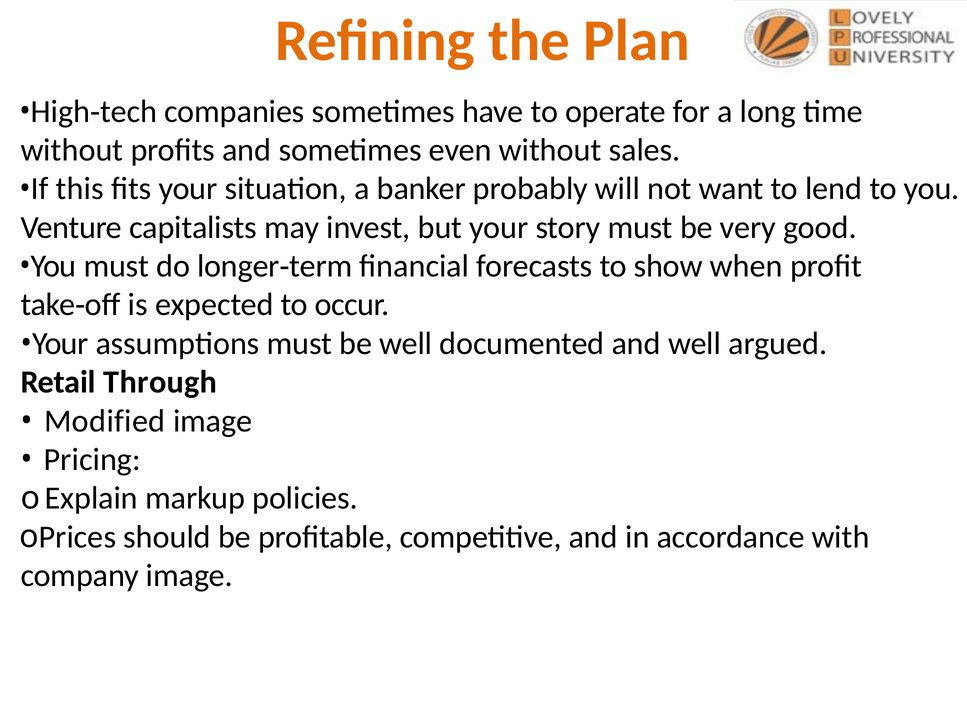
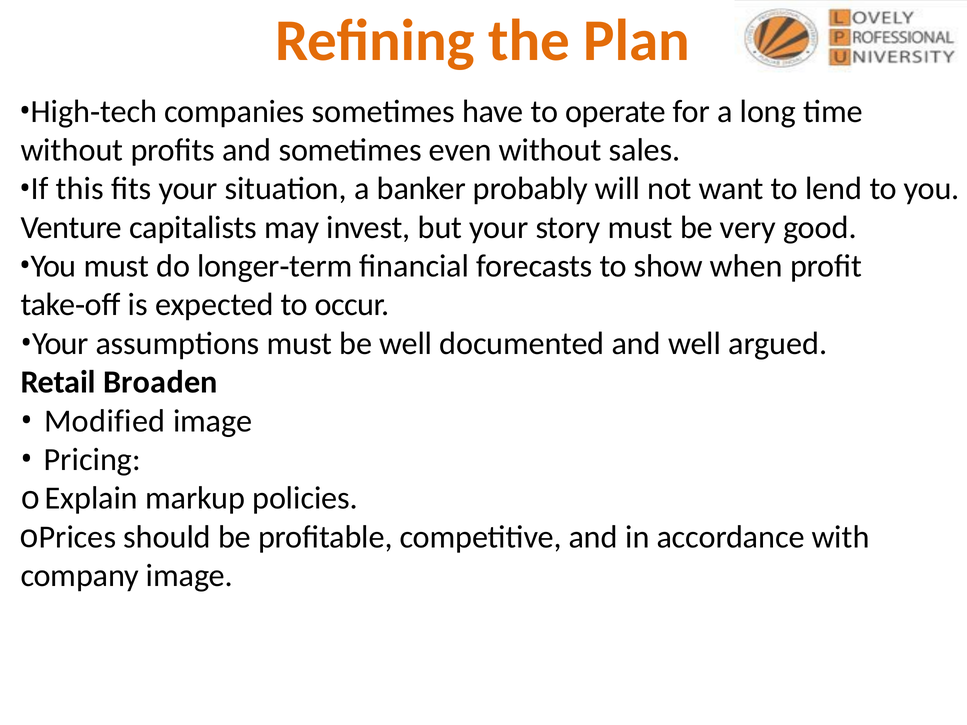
Through: Through -> Broaden (160, 382)
